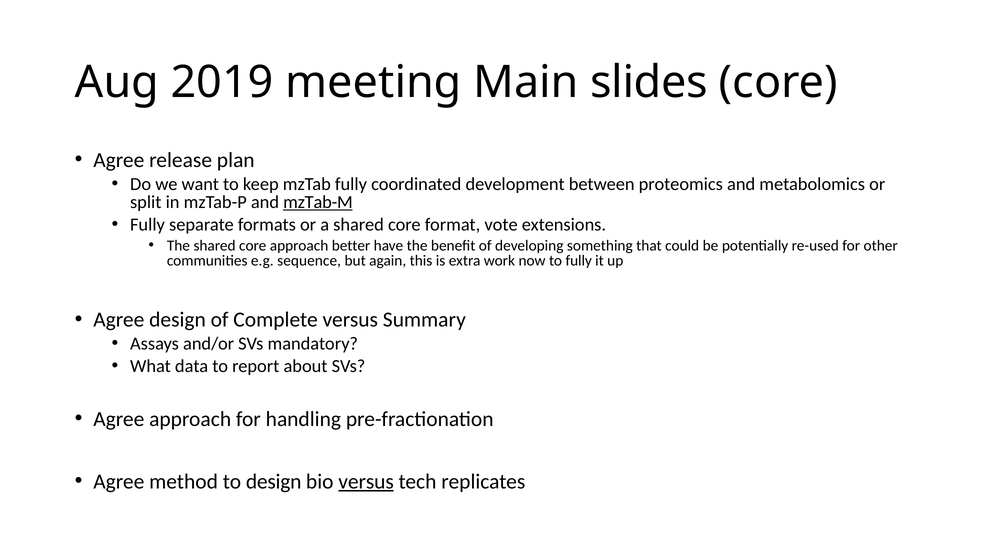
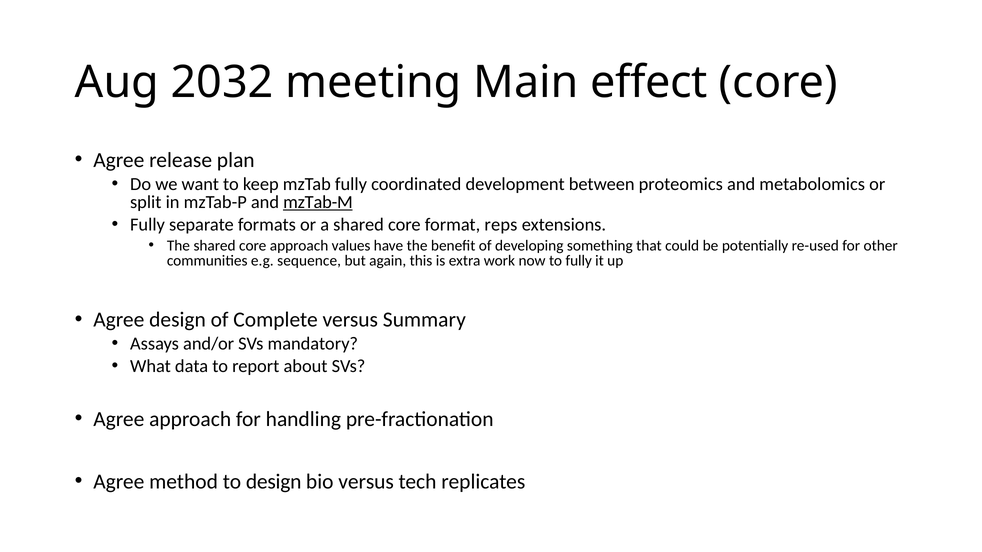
2019: 2019 -> 2032 (222, 82)
slides: slides -> effect (649, 82)
vote: vote -> reps (501, 225)
better: better -> values (351, 246)
versus underline: present -> none (366, 482)
